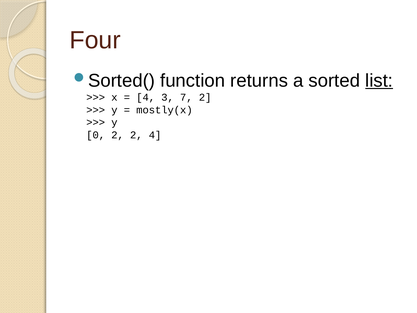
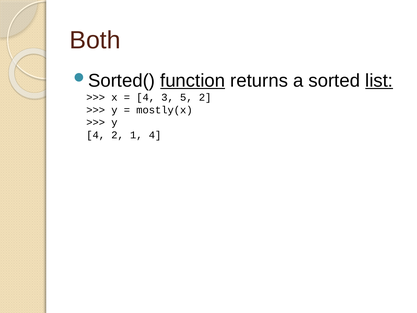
Four: Four -> Both (95, 40)
function underline: none -> present (193, 81)
7: 7 -> 5 (186, 97)
0: 0 -> 4 (96, 135)
2 2: 2 -> 1 (136, 135)
